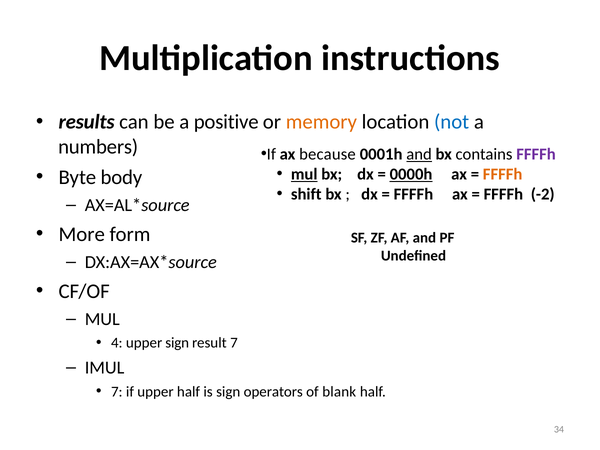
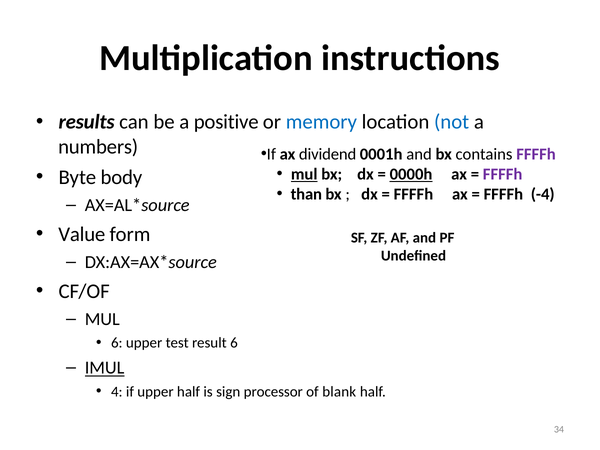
memory colour: orange -> blue (321, 122)
because: because -> dividend (328, 154)
and underline: present -> none (419, 154)
FFFFh colour: orange -> purple (503, 174)
shift: shift -> than (306, 194)
-2: -2 -> -4 (543, 194)
More: More -> Value (82, 234)
4: 4 -> 6 (117, 343)
upper sign: sign -> test (177, 343)
result 7: 7 -> 6 (234, 343)
IMUL underline: none -> present (105, 368)
7: 7 -> 4 (117, 392)
operators: operators -> processor (273, 392)
